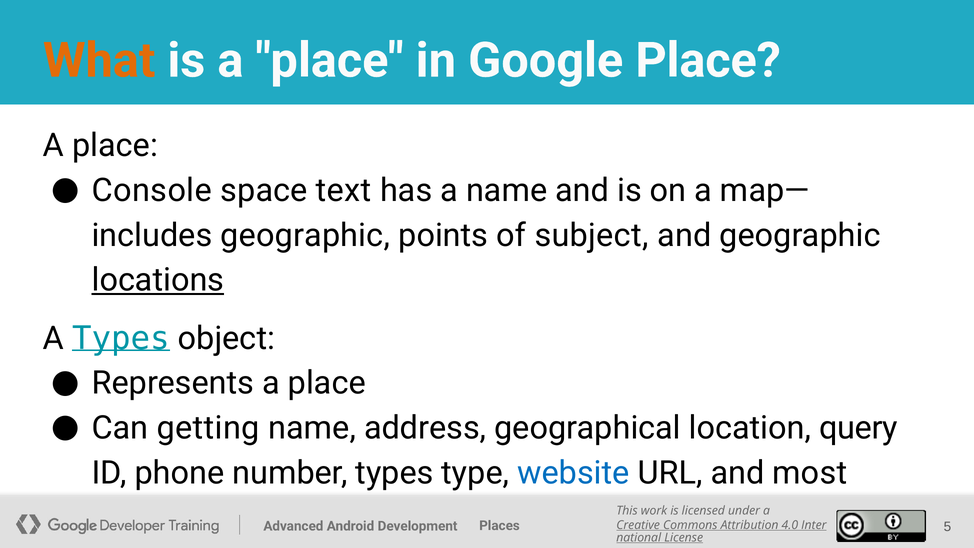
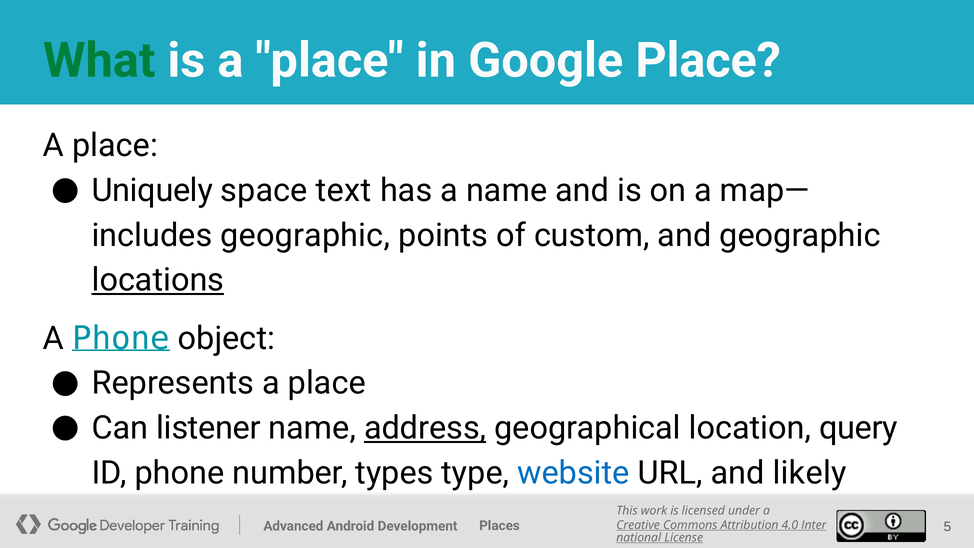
What colour: orange -> green (99, 61)
Console: Console -> Uniquely (152, 190)
subject: subject -> custom (592, 235)
A Types: Types -> Phone (121, 338)
getting: getting -> listener (209, 428)
address underline: none -> present (425, 428)
most: most -> likely (810, 473)
